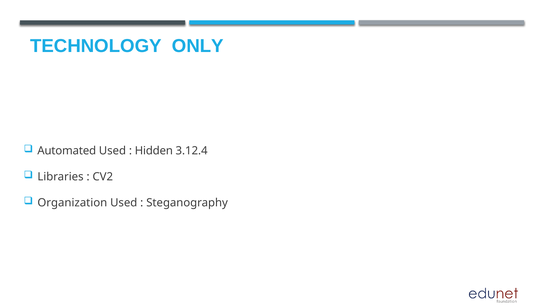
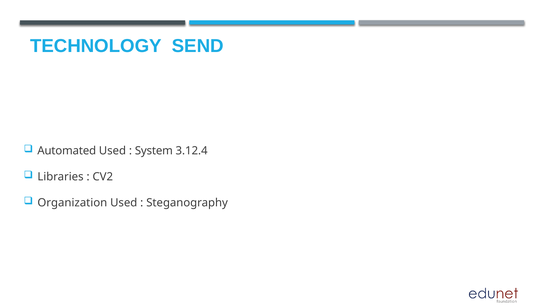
ONLY: ONLY -> SEND (198, 46)
Hidden: Hidden -> System (154, 151)
